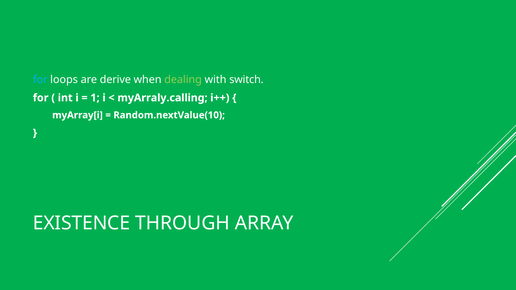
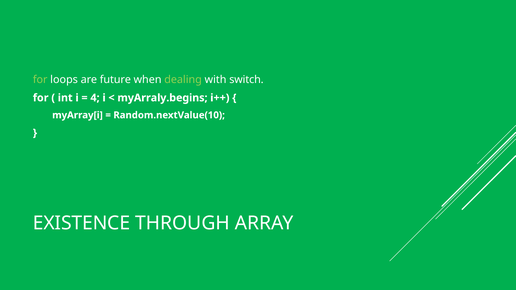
for colour: light blue -> light green (40, 80)
derive: derive -> future (115, 80)
1: 1 -> 4 (95, 98)
myArraly.calling: myArraly.calling -> myArraly.begins (162, 98)
